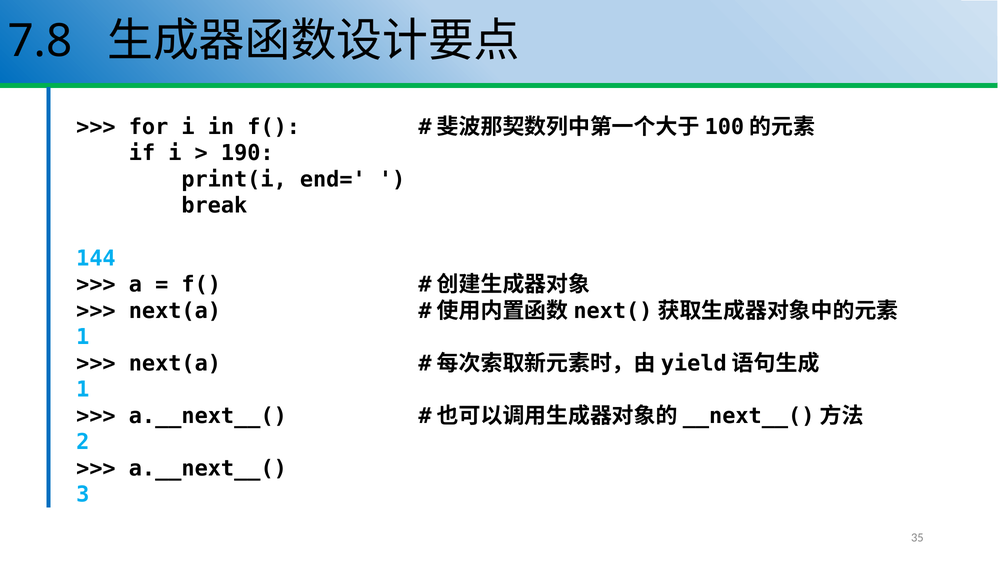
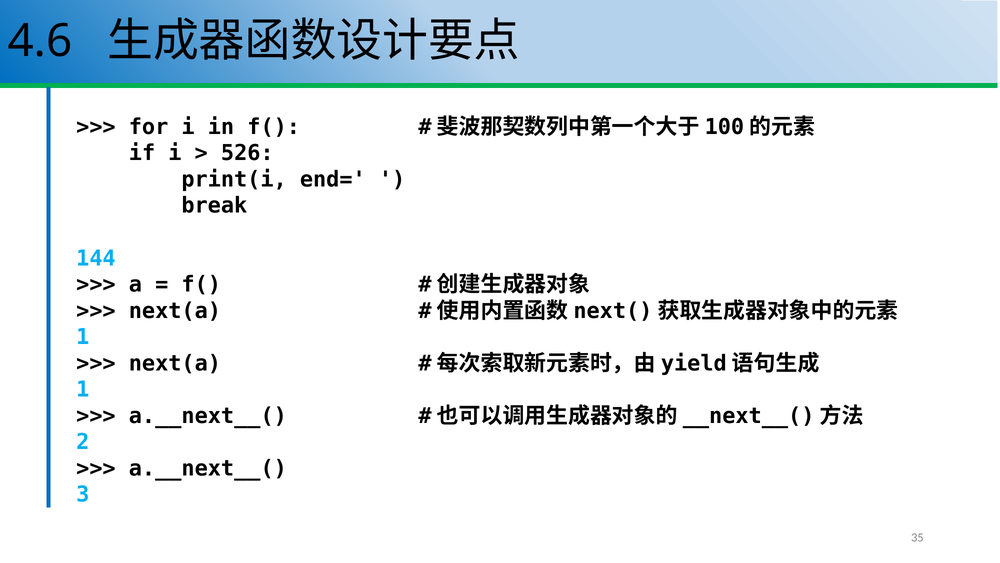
7.8: 7.8 -> 4.6 (40, 41)
190: 190 -> 526 (247, 153)
